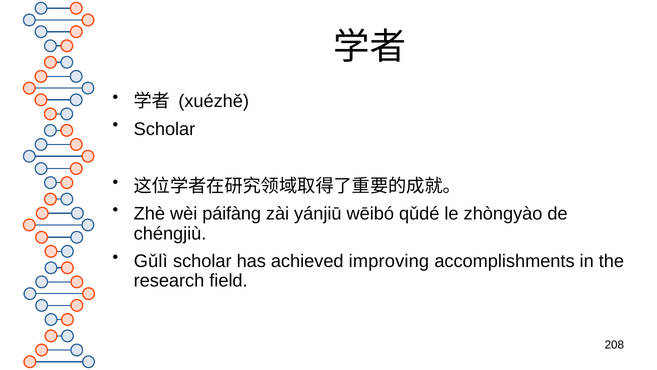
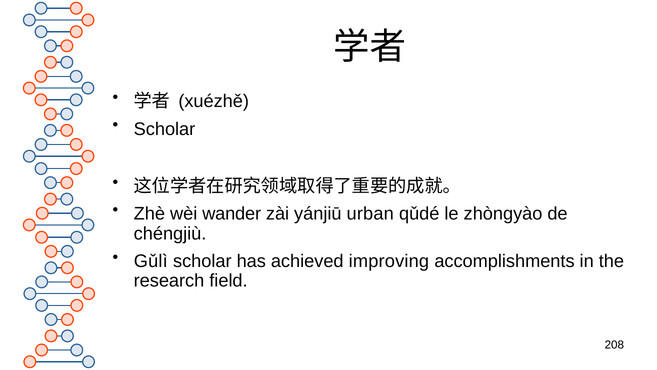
páifàng: páifàng -> wander (232, 214)
wēibó: wēibó -> urban (370, 214)
